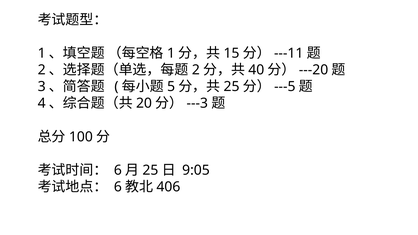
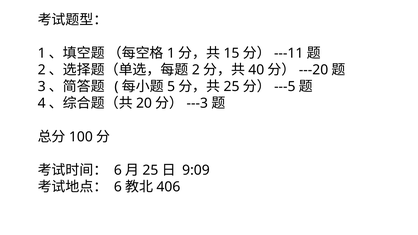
9:05: 9:05 -> 9:09 (196, 170)
